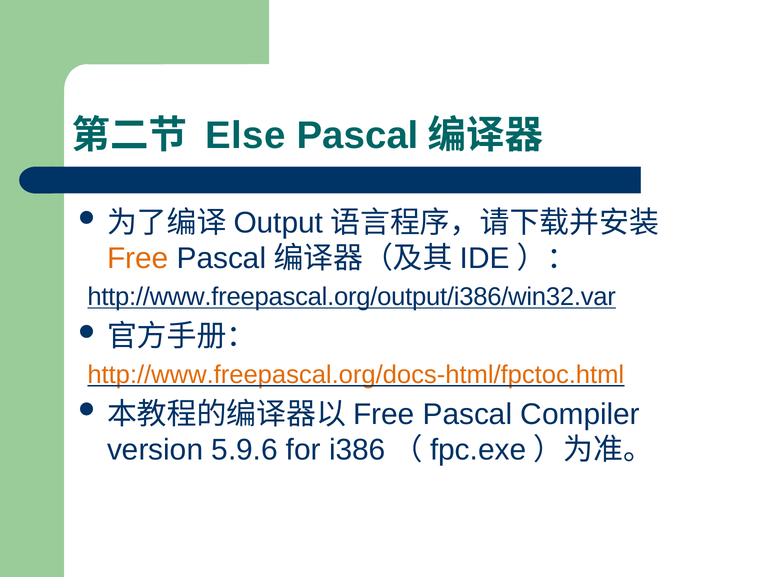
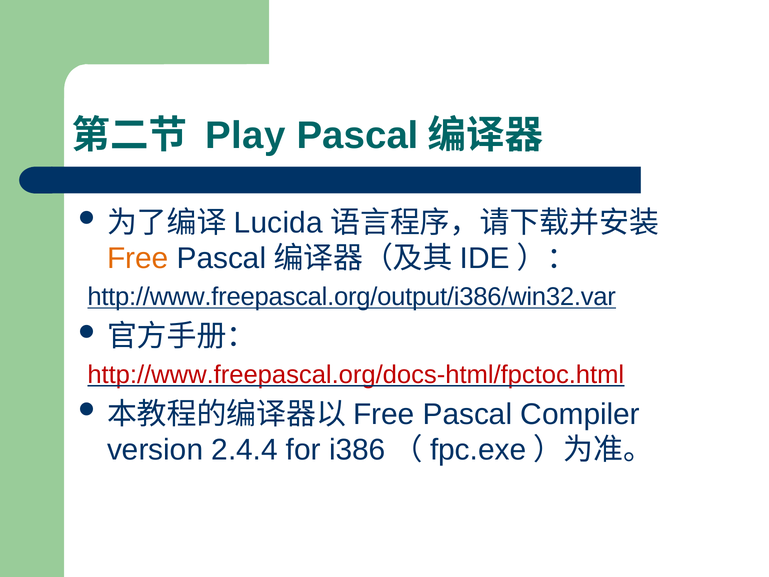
Else: Else -> Play (245, 135)
Output: Output -> Lucida (278, 223)
http://www.freepascal.org/docs-html/fpctoc.html colour: orange -> red (356, 374)
5.9.6: 5.9.6 -> 2.4.4 (245, 450)
